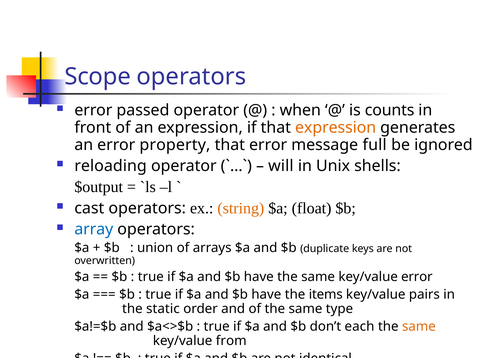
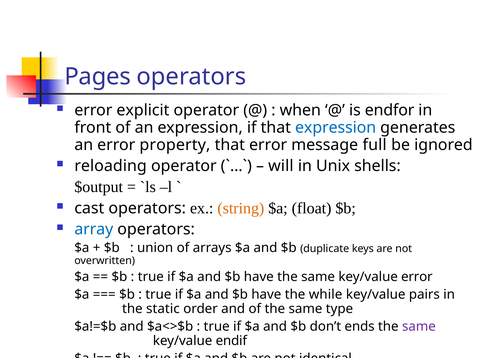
Scope: Scope -> Pages (98, 77)
passed: passed -> explicit (143, 111)
counts: counts -> endfor (390, 111)
expression colour: orange -> blue (336, 128)
items: items -> while (326, 295)
each: each -> ends (360, 327)
same colour: orange -> purple (419, 327)
from: from -> endif (231, 341)
